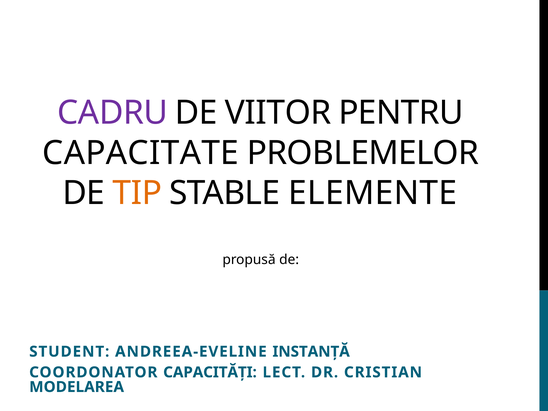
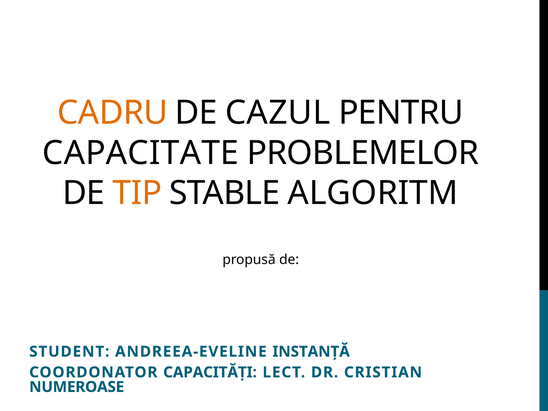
CADRU colour: purple -> orange (113, 113)
VIITOR: VIITOR -> CAZUL (278, 113)
ELEMENTE: ELEMENTE -> ALGORITM (373, 193)
MODELAREA: MODELAREA -> NUMEROASE (77, 387)
